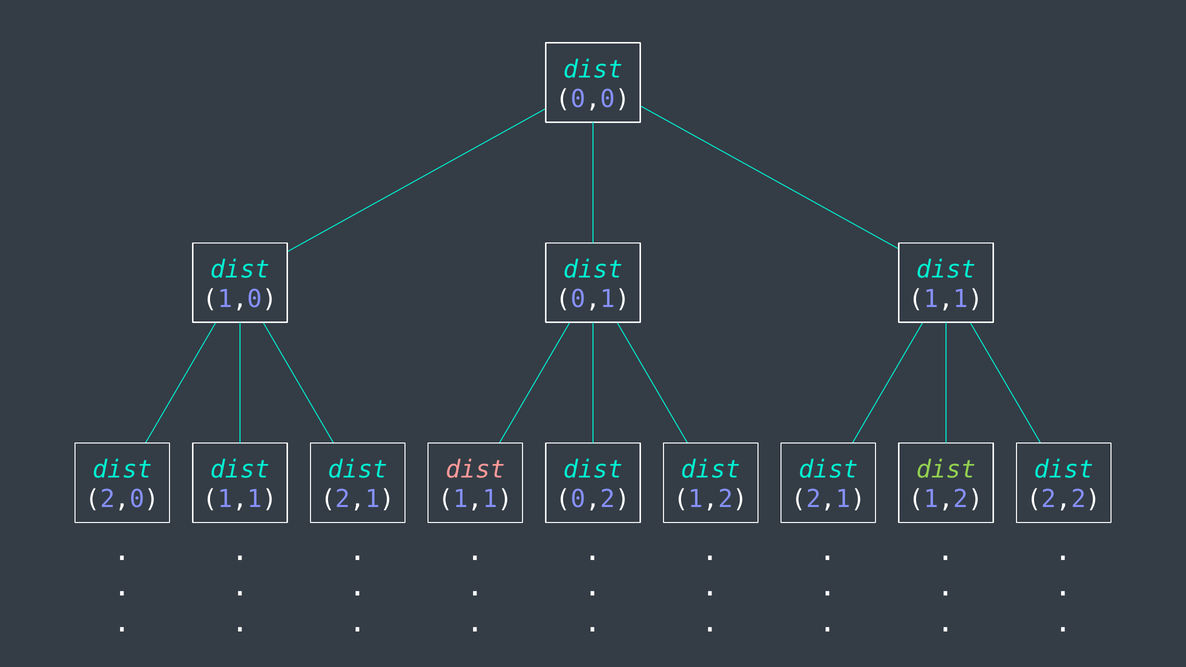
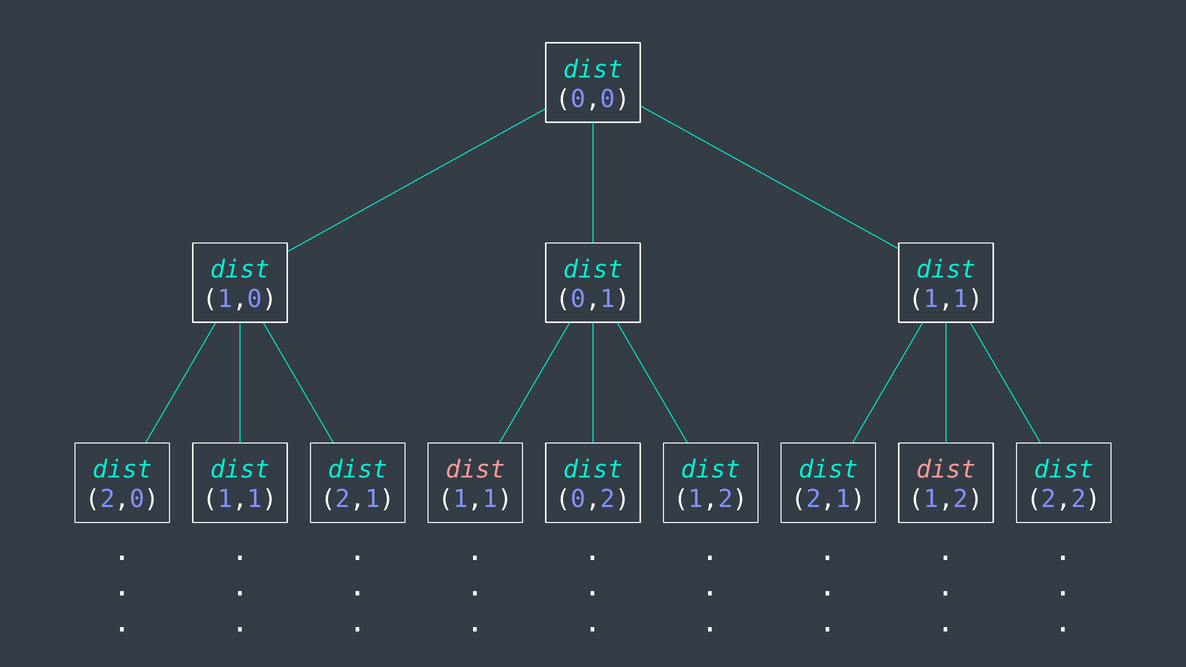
dist colour: light green -> pink (946, 470)
